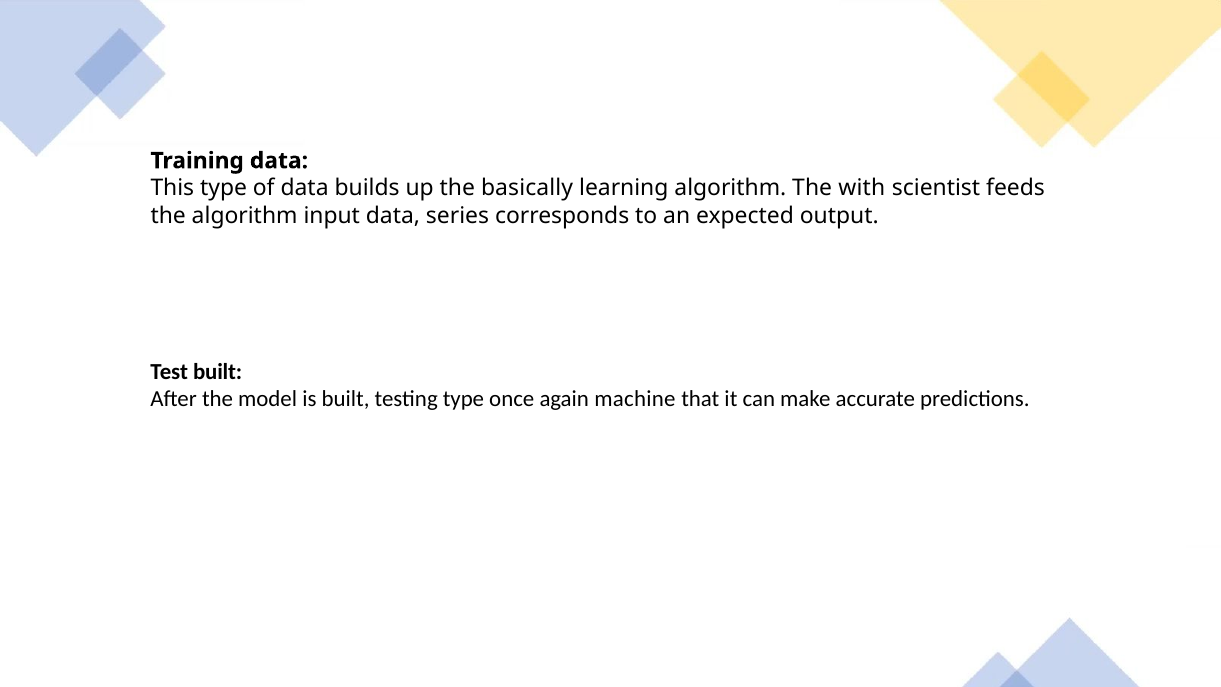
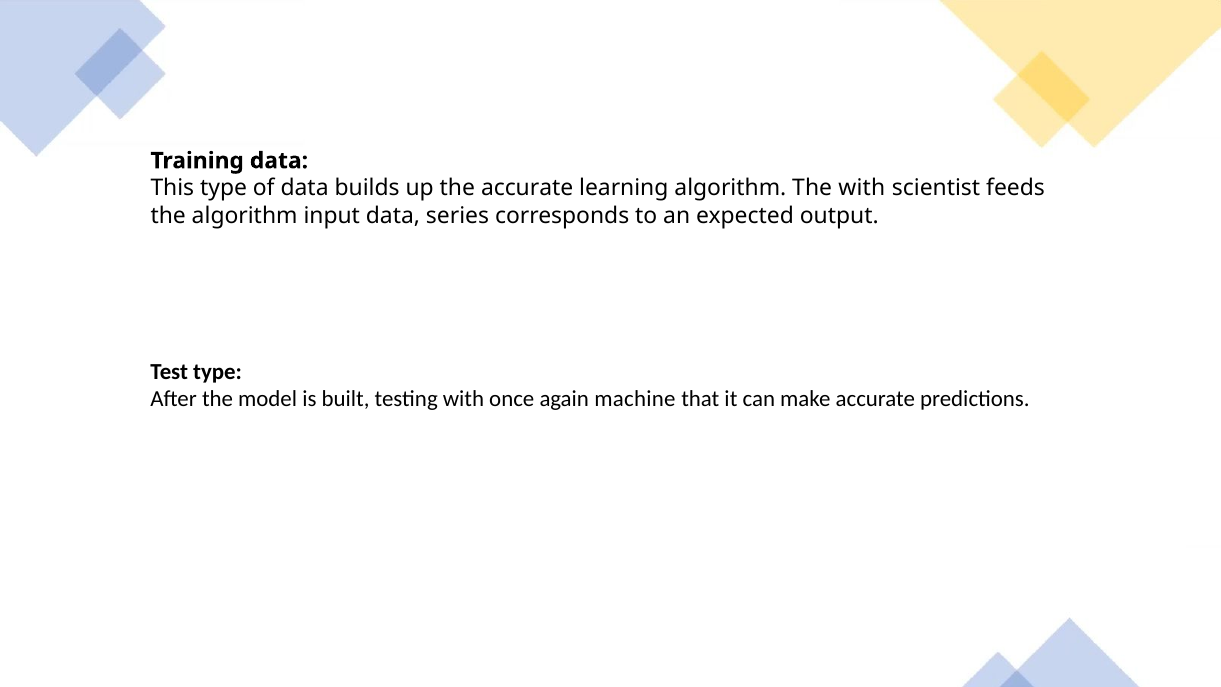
the basically: basically -> accurate (527, 188)
Test built: built -> type (218, 372)
testing type: type -> with (463, 399)
